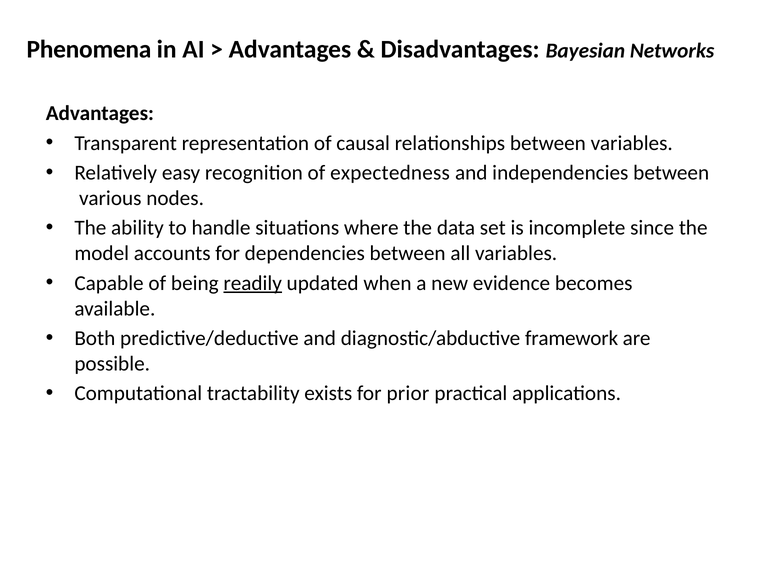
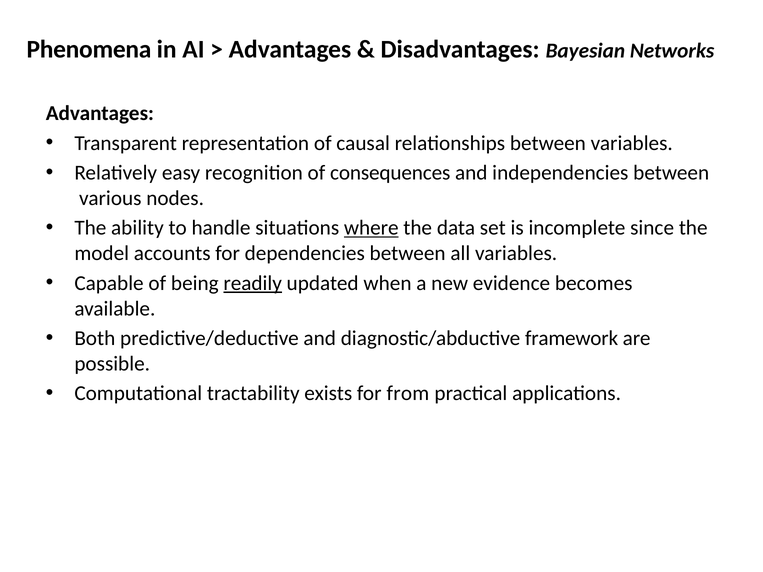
expectedness: expectedness -> consequences (390, 173)
where underline: none -> present (371, 228)
prior: prior -> from (408, 394)
